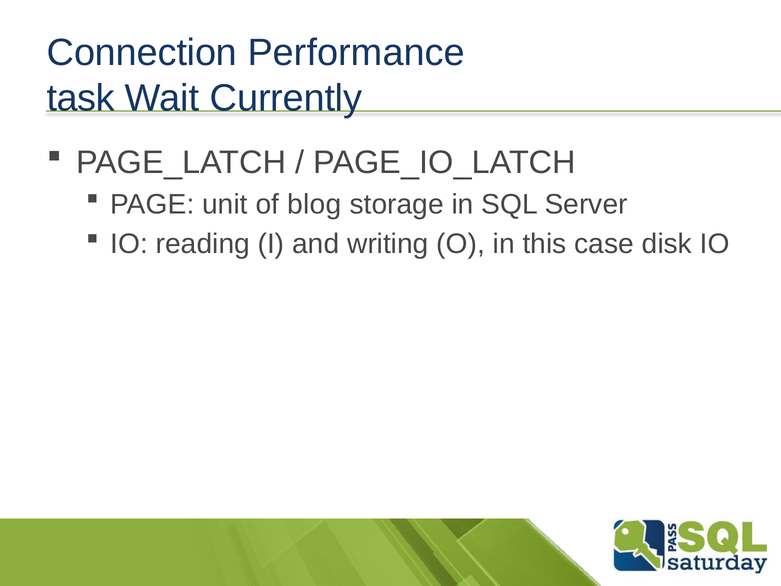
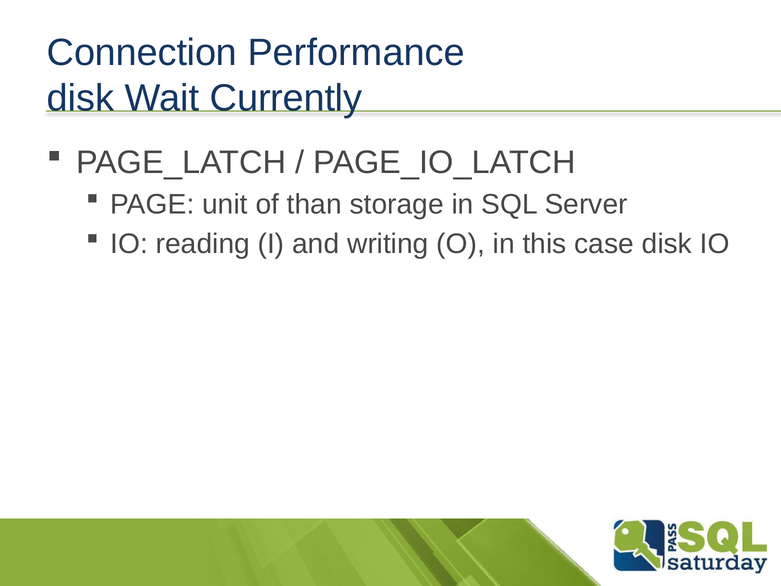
task: task -> disk (81, 98)
blog: blog -> than (314, 204)
